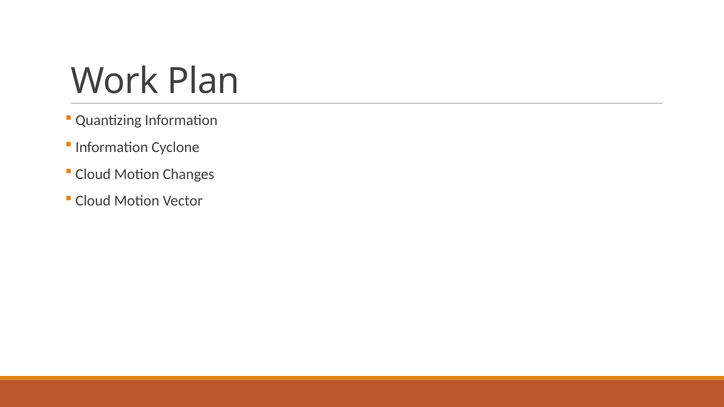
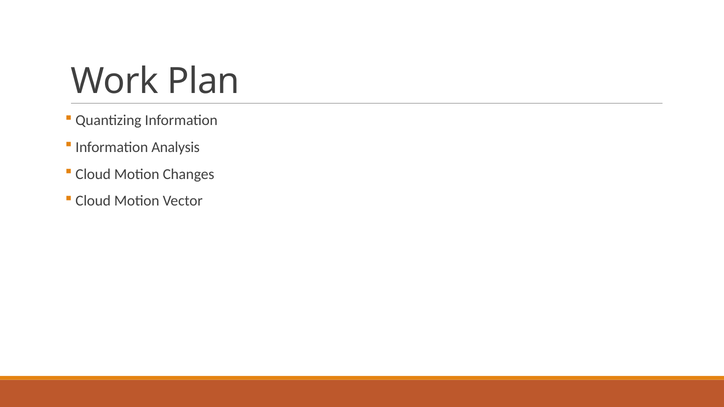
Cyclone: Cyclone -> Analysis (176, 147)
